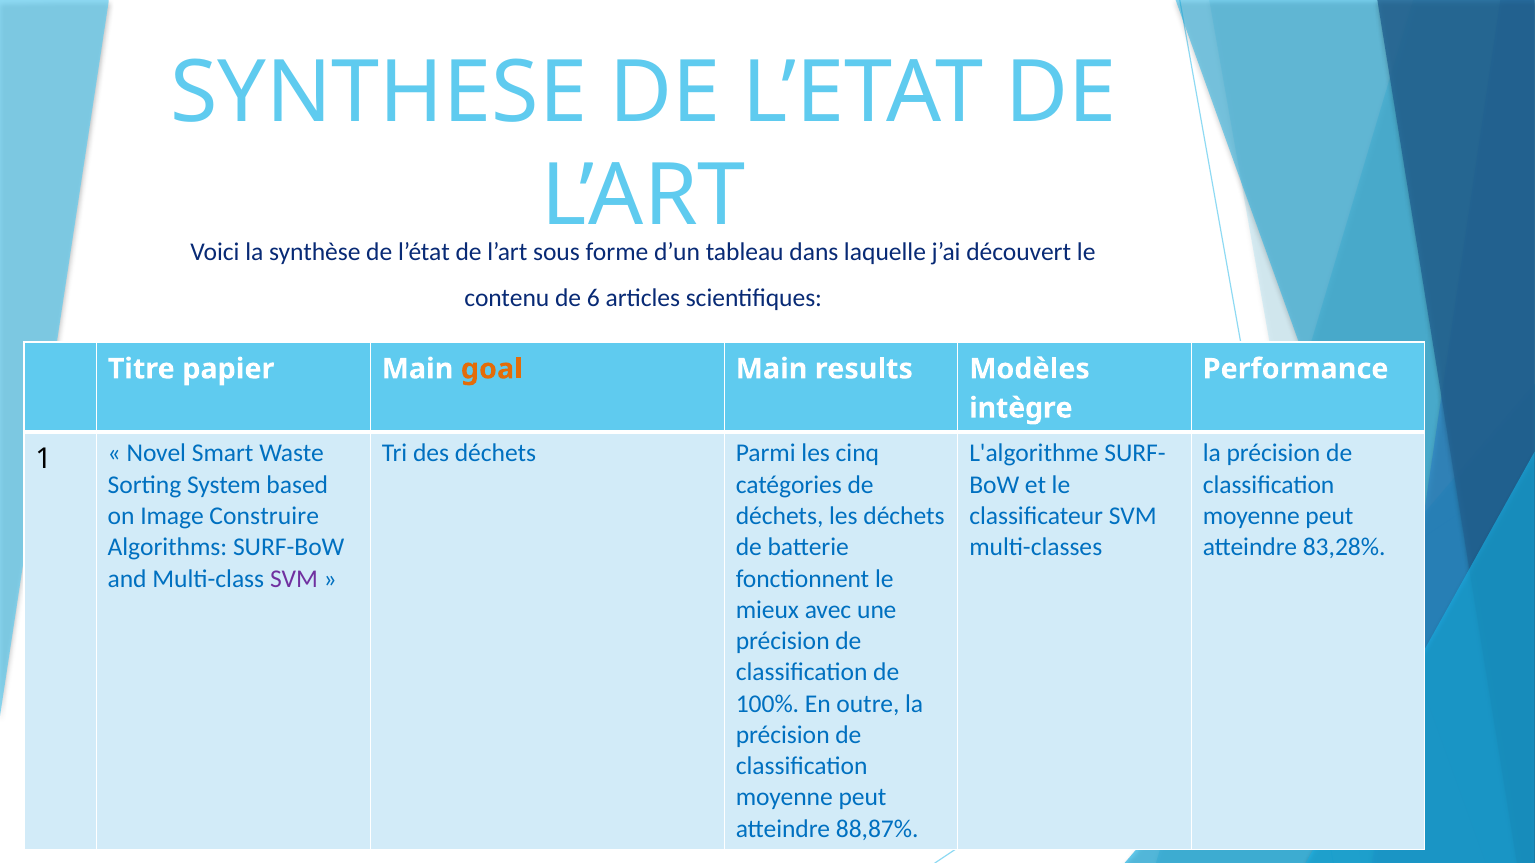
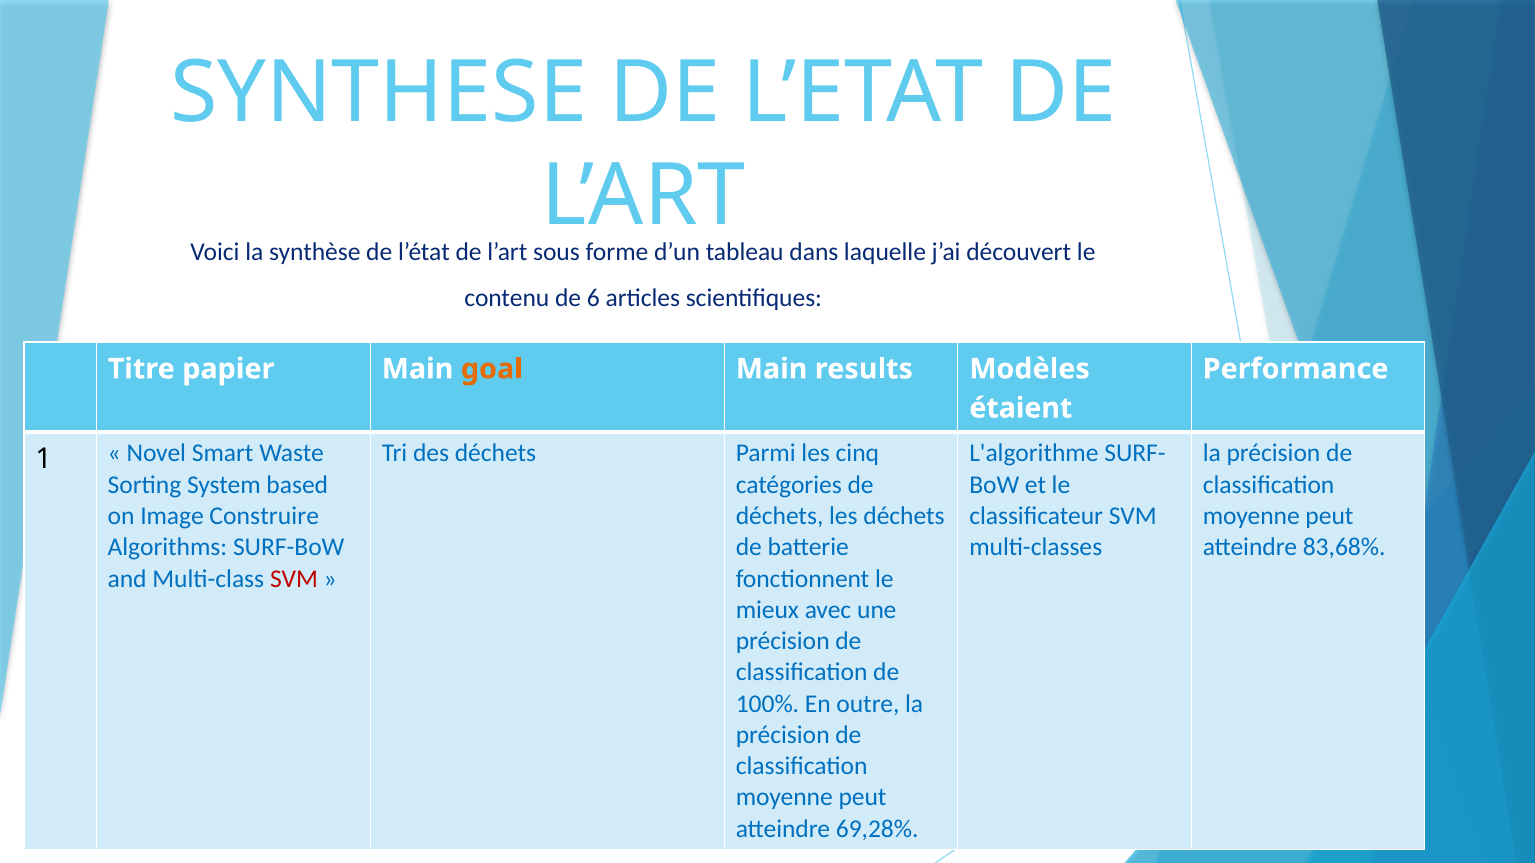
intègre: intègre -> étaient (1021, 408)
83,28%: 83,28% -> 83,68% (1344, 548)
SVM colour: purple -> red (294, 579)
88,87%: 88,87% -> 69,28% (877, 829)
